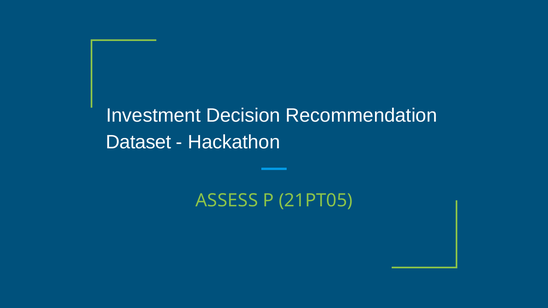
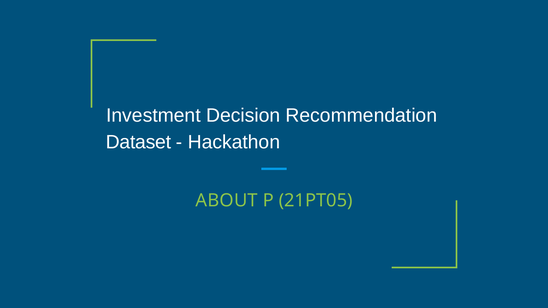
ASSESS: ASSESS -> ABOUT (227, 200)
